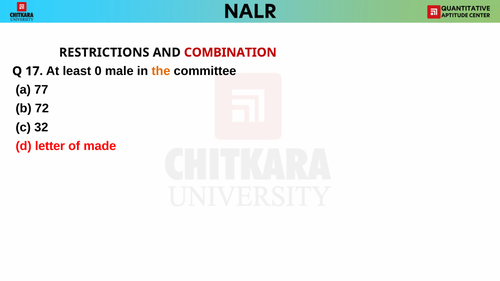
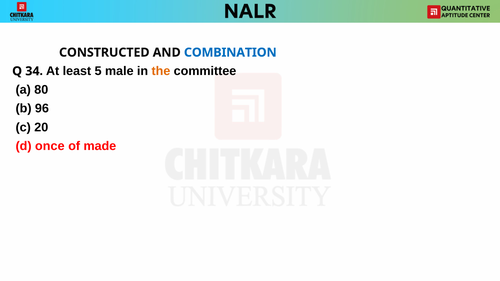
RESTRICTIONS: RESTRICTIONS -> CONSTRUCTED (104, 53)
COMBINATION colour: red -> blue (230, 53)
17: 17 -> 34 (32, 71)
0: 0 -> 5 (98, 71)
77: 77 -> 80 (41, 90)
72: 72 -> 96 (42, 109)
32: 32 -> 20 (41, 127)
letter: letter -> once (50, 146)
